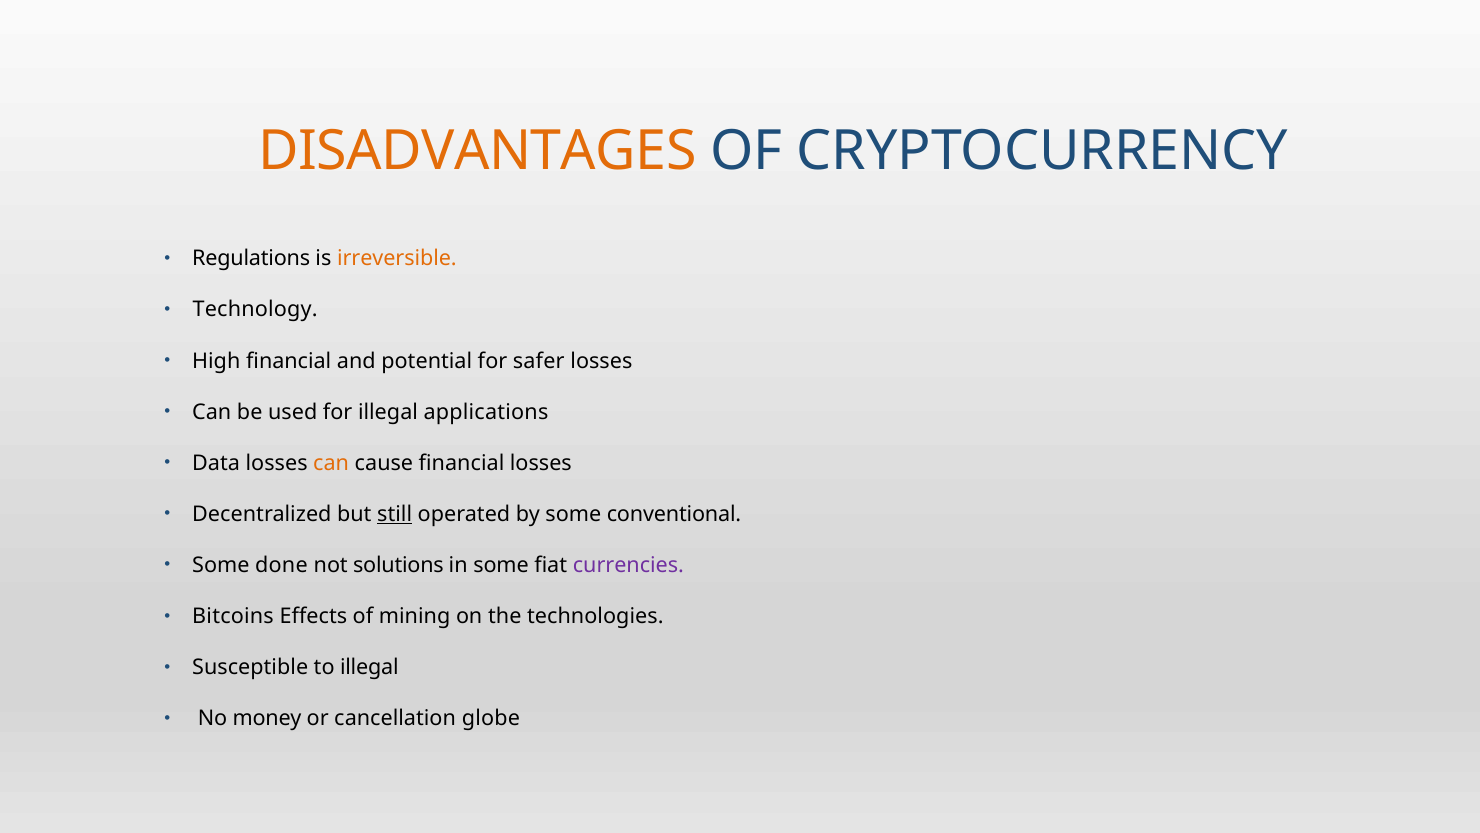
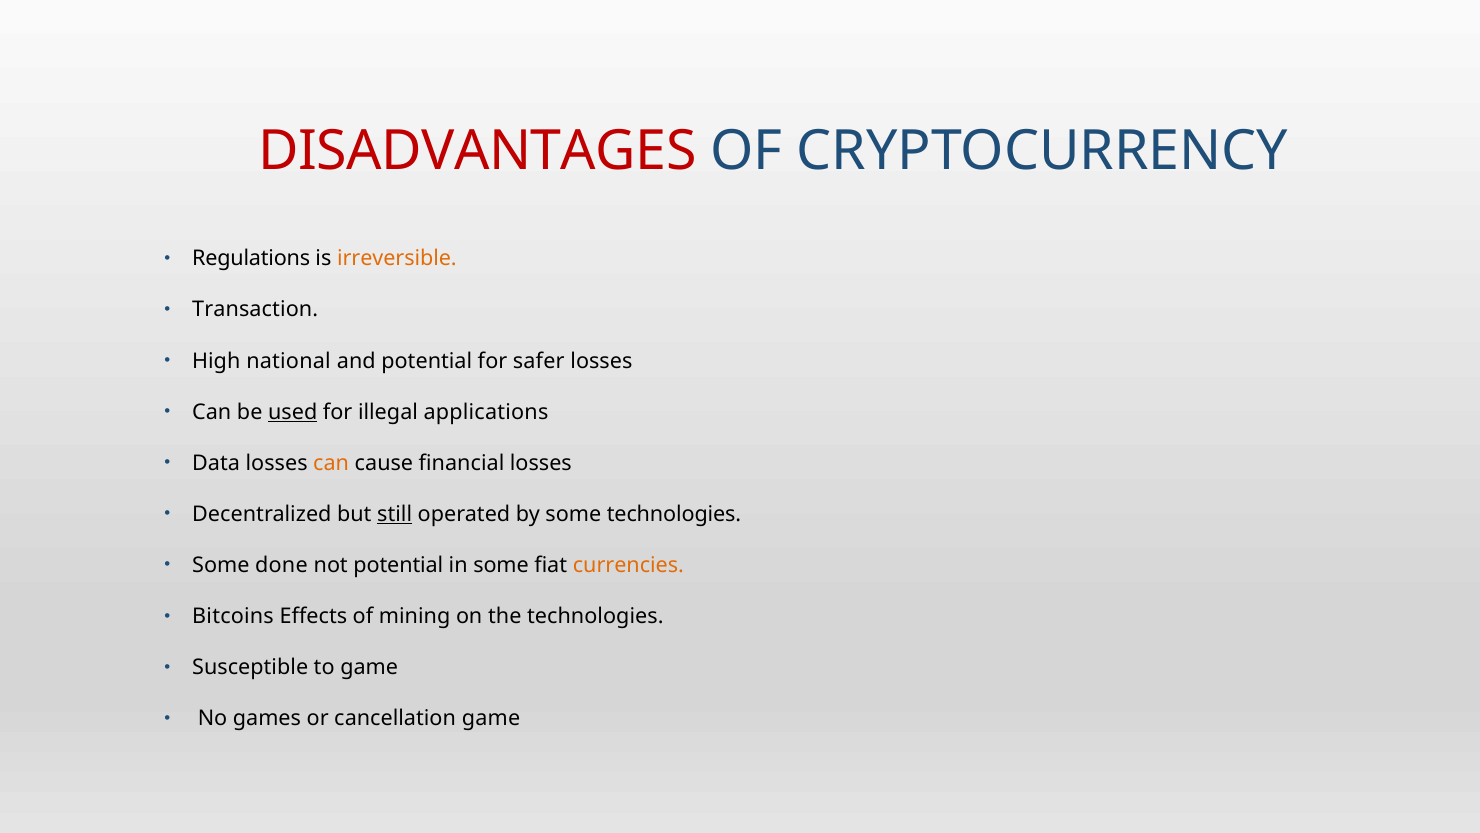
DISADVANTAGES colour: orange -> red (477, 151)
Technology: Technology -> Transaction (255, 310)
High financial: financial -> national (289, 361)
used underline: none -> present (293, 412)
some conventional: conventional -> technologies (674, 514)
not solutions: solutions -> potential (398, 565)
currencies colour: purple -> orange (628, 565)
to illegal: illegal -> game (369, 667)
money: money -> games (267, 718)
cancellation globe: globe -> game (491, 718)
